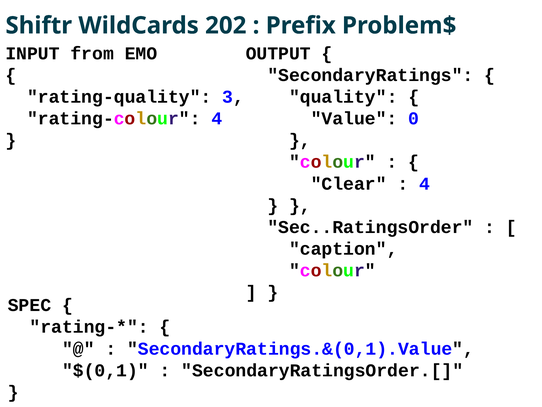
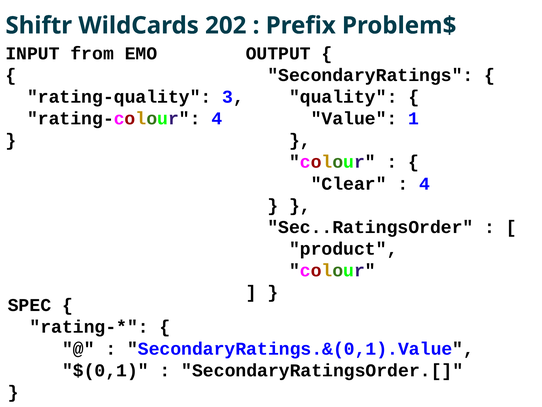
0: 0 -> 1 (414, 118)
caption: caption -> product (343, 249)
